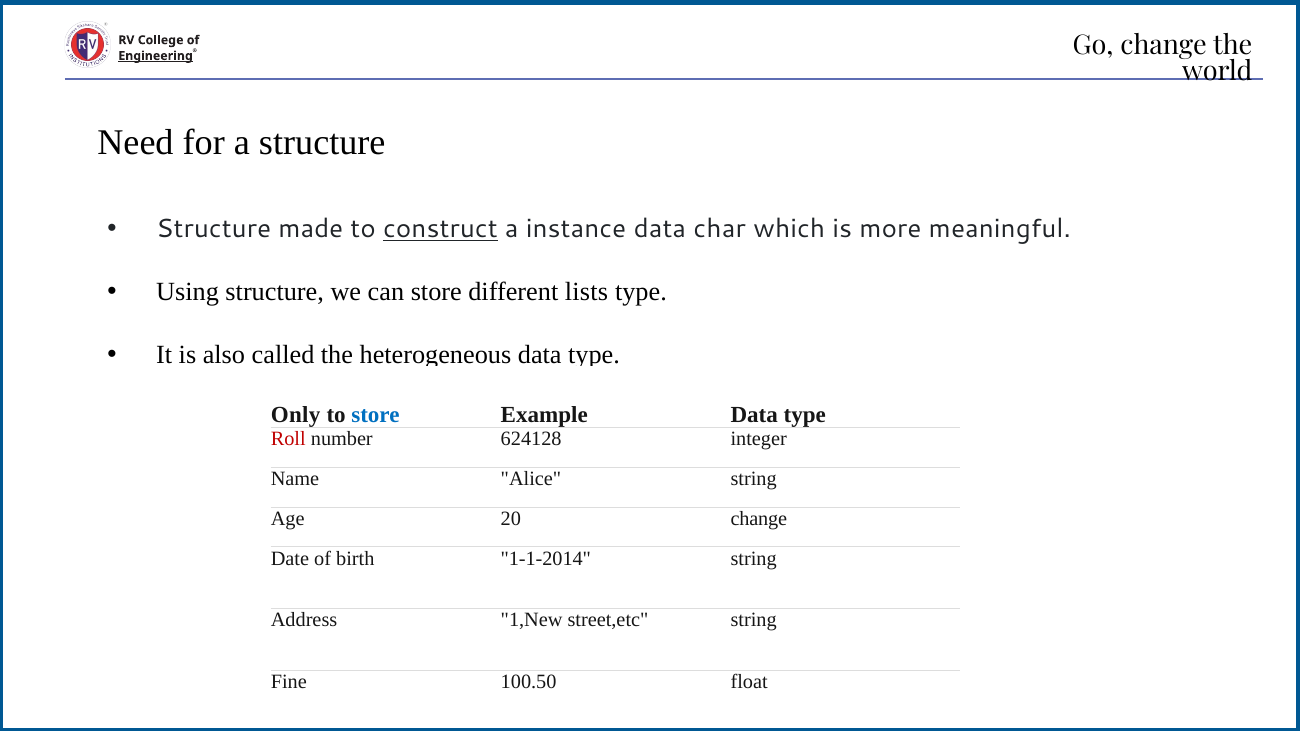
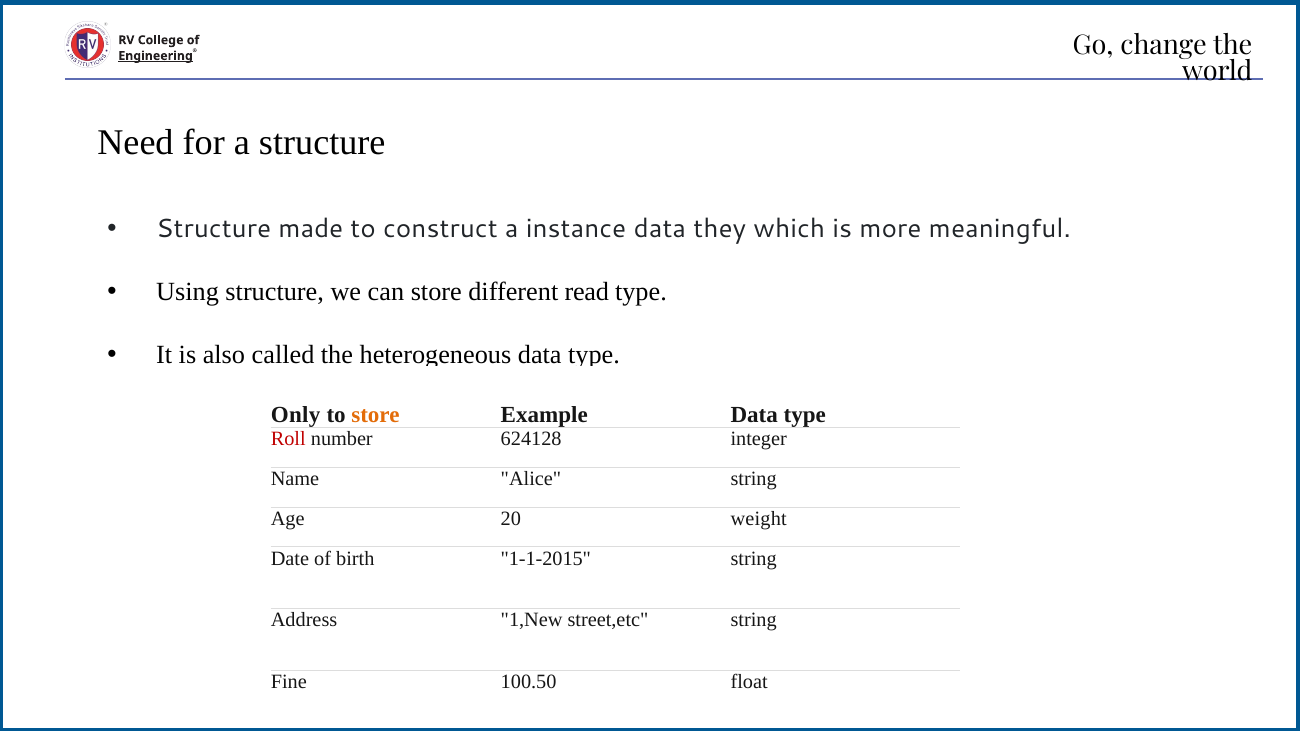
construct underline: present -> none (440, 229)
char: char -> they (720, 229)
lists: lists -> read (587, 292)
store colour: blue -> orange (376, 415)
20 change: change -> weight (759, 519)
1-1-2014: 1-1-2014 -> 1-1-2015 (546, 559)
